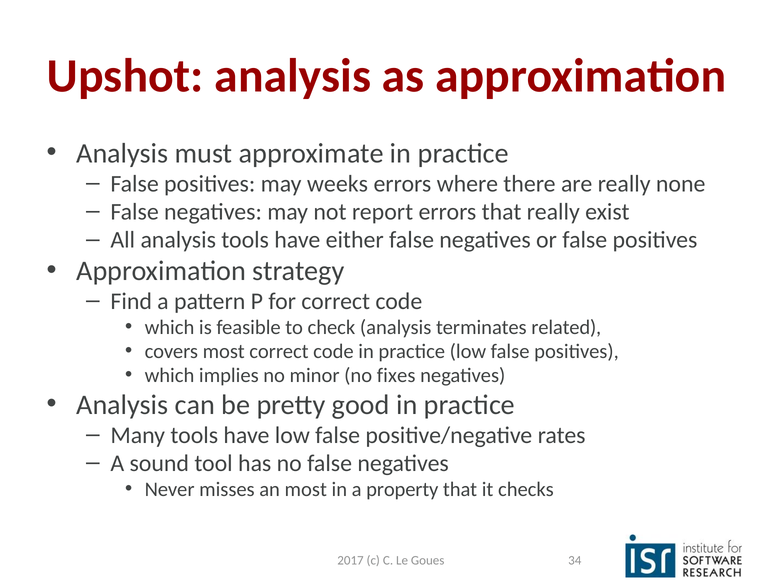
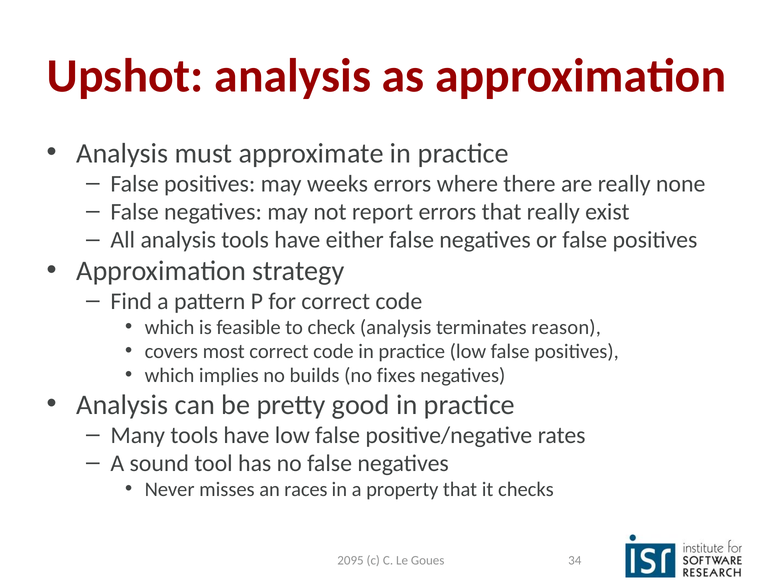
related: related -> reason (566, 327)
minor: minor -> builds (315, 375)
an most: most -> races (306, 489)
2017: 2017 -> 2095 (351, 560)
